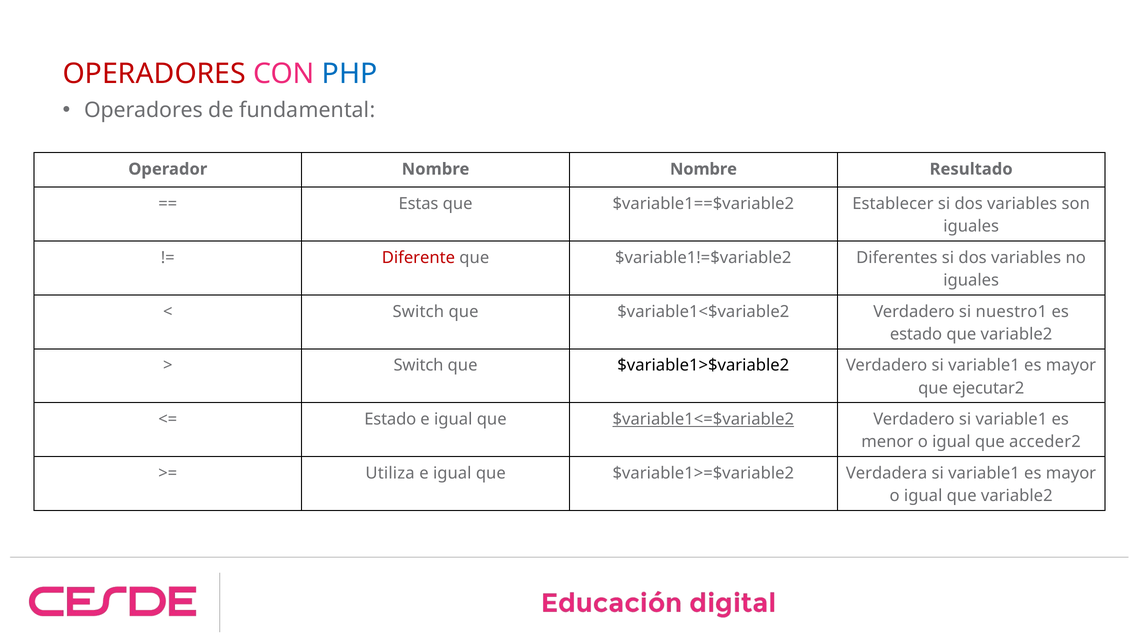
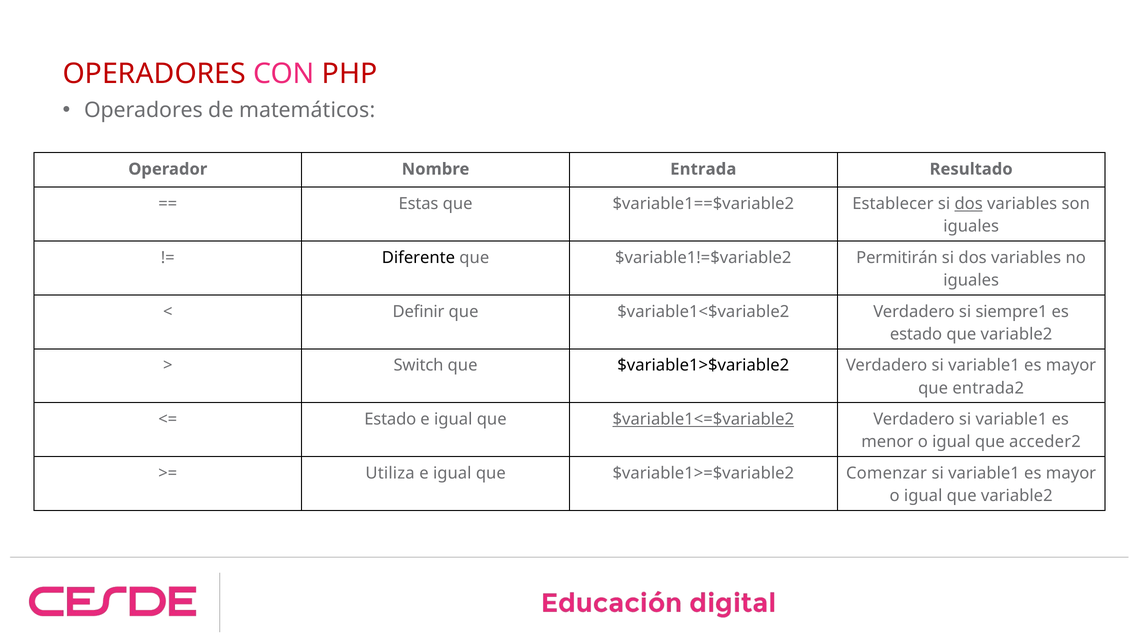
PHP colour: blue -> red (350, 74)
fundamental: fundamental -> matemáticos (307, 110)
Nombre Nombre: Nombre -> Entrada (703, 169)
dos underline: none -> present (969, 204)
Diferente colour: red -> black (418, 258)
Diferentes: Diferentes -> Permitirán (897, 258)
Switch: Switch -> Definir (419, 311)
nuestro1: nuestro1 -> siempre1 (1012, 311)
ejecutar2: ejecutar2 -> entrada2 (988, 388)
Verdadera: Verdadera -> Comenzar (886, 473)
